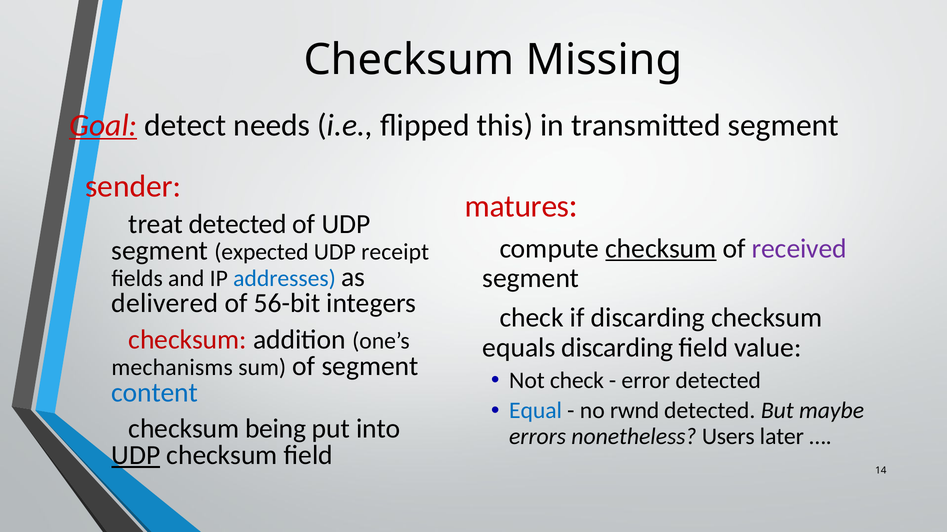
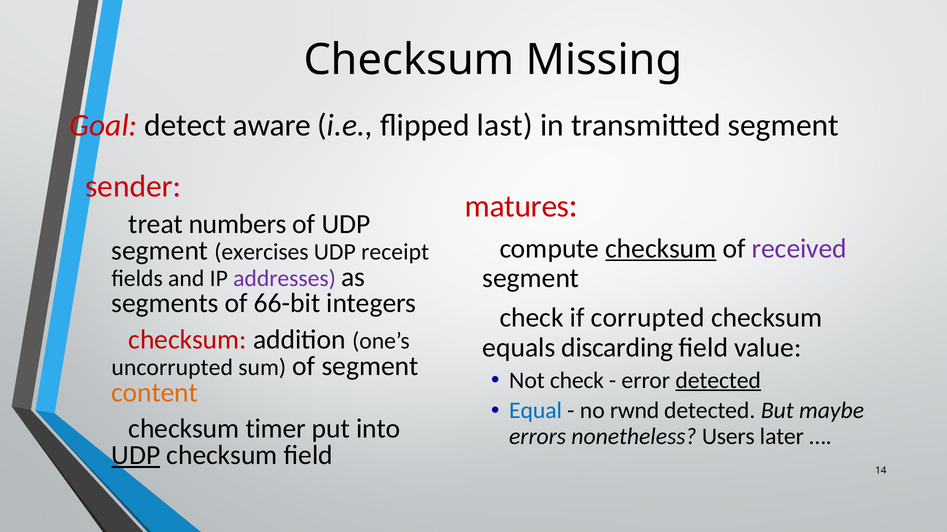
Goal underline: present -> none (103, 125)
needs: needs -> aware (272, 125)
this: this -> last (505, 125)
detected: detected -> numbers (238, 224)
expected: expected -> exercises (261, 252)
addresses colour: blue -> purple (285, 279)
delivered: delivered -> segments (165, 304)
56-bit: 56-bit -> 66-bit (287, 304)
if discarding: discarding -> corrupted (648, 318)
mechanisms: mechanisms -> uncorrupted (172, 368)
detected underline: none -> present (718, 381)
content colour: blue -> orange (155, 393)
being: being -> timer (276, 429)
